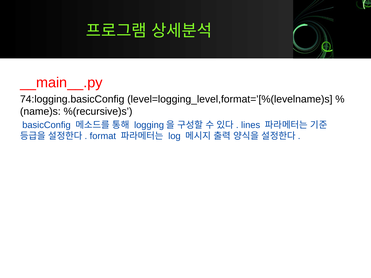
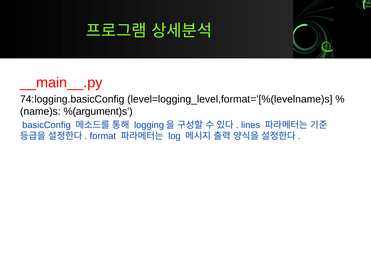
%(recursive)s: %(recursive)s -> %(argument)s (98, 112)
